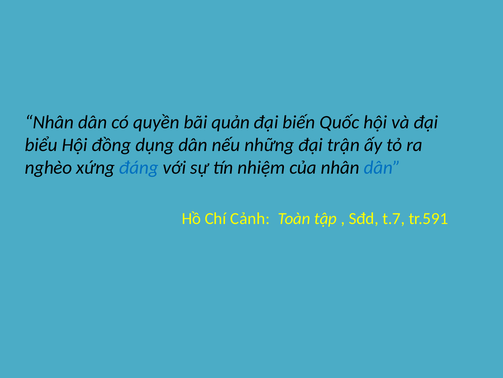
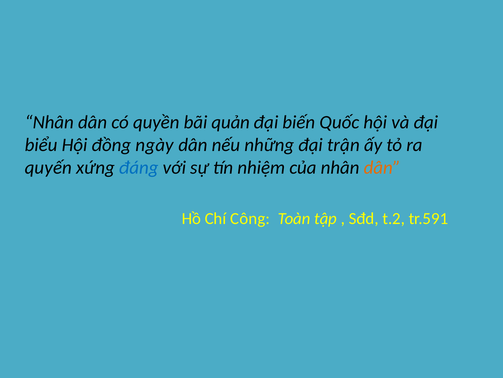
dụng: dụng -> ngày (155, 145)
nghèo: nghèo -> quyến (48, 167)
dân colour: blue -> orange (382, 167)
Cảnh: Cảnh -> Công (250, 218)
t.7: t.7 -> t.2 (394, 218)
